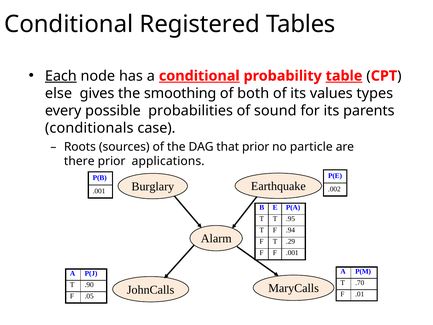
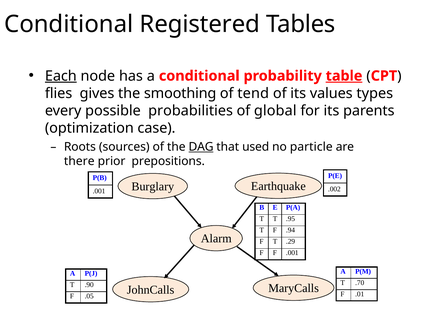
conditional underline: present -> none (199, 76)
else: else -> flies (59, 93)
both: both -> tend (253, 93)
sound: sound -> global (275, 110)
conditionals: conditionals -> optimization (89, 128)
DAG underline: none -> present (201, 147)
that prior: prior -> used (256, 147)
applications: applications -> prepositions (168, 161)
